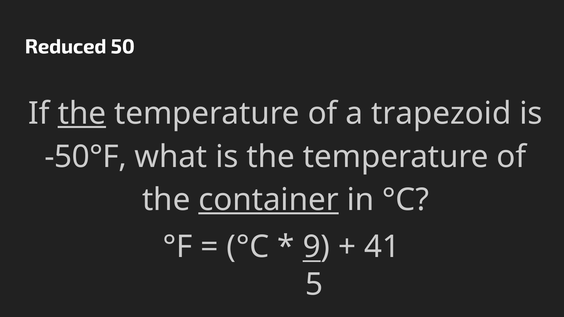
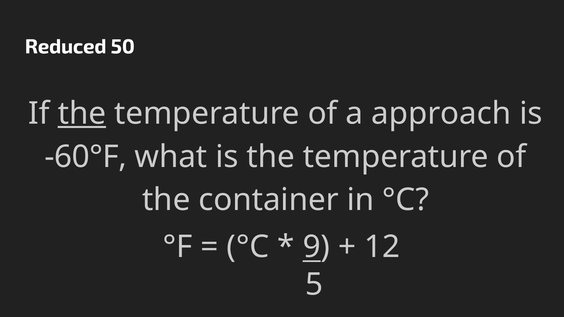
trapezoid: trapezoid -> approach (441, 114)
-50°F: -50°F -> -60°F (86, 157)
container underline: present -> none (269, 200)
41: 41 -> 12 (382, 247)
